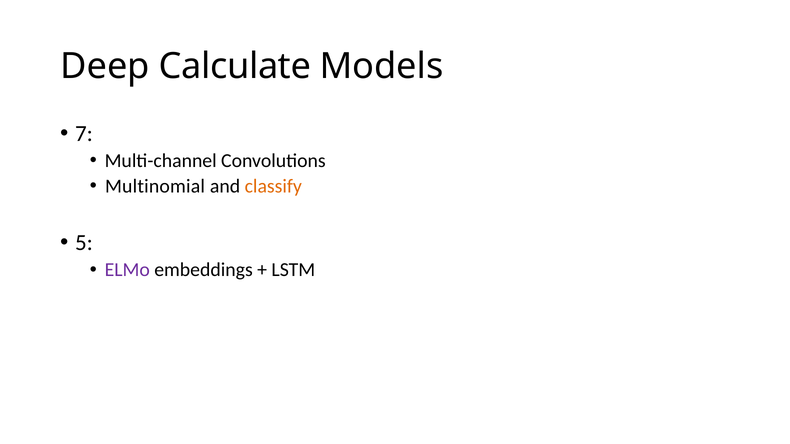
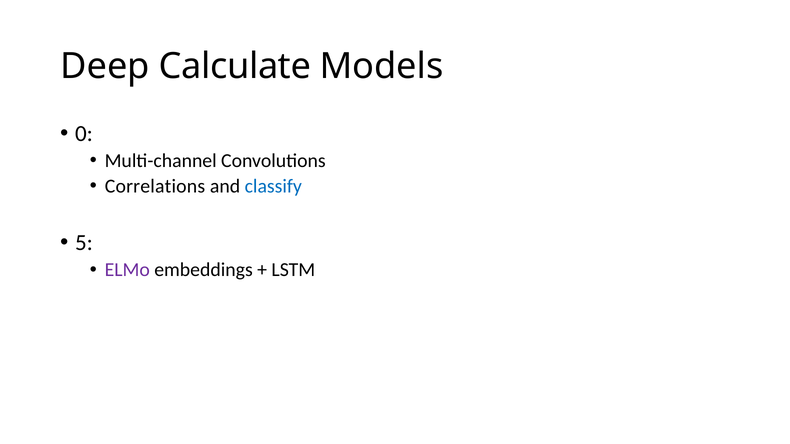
7: 7 -> 0 (84, 134)
Multinomial: Multinomial -> Correlations (155, 186)
classify colour: orange -> blue (273, 186)
